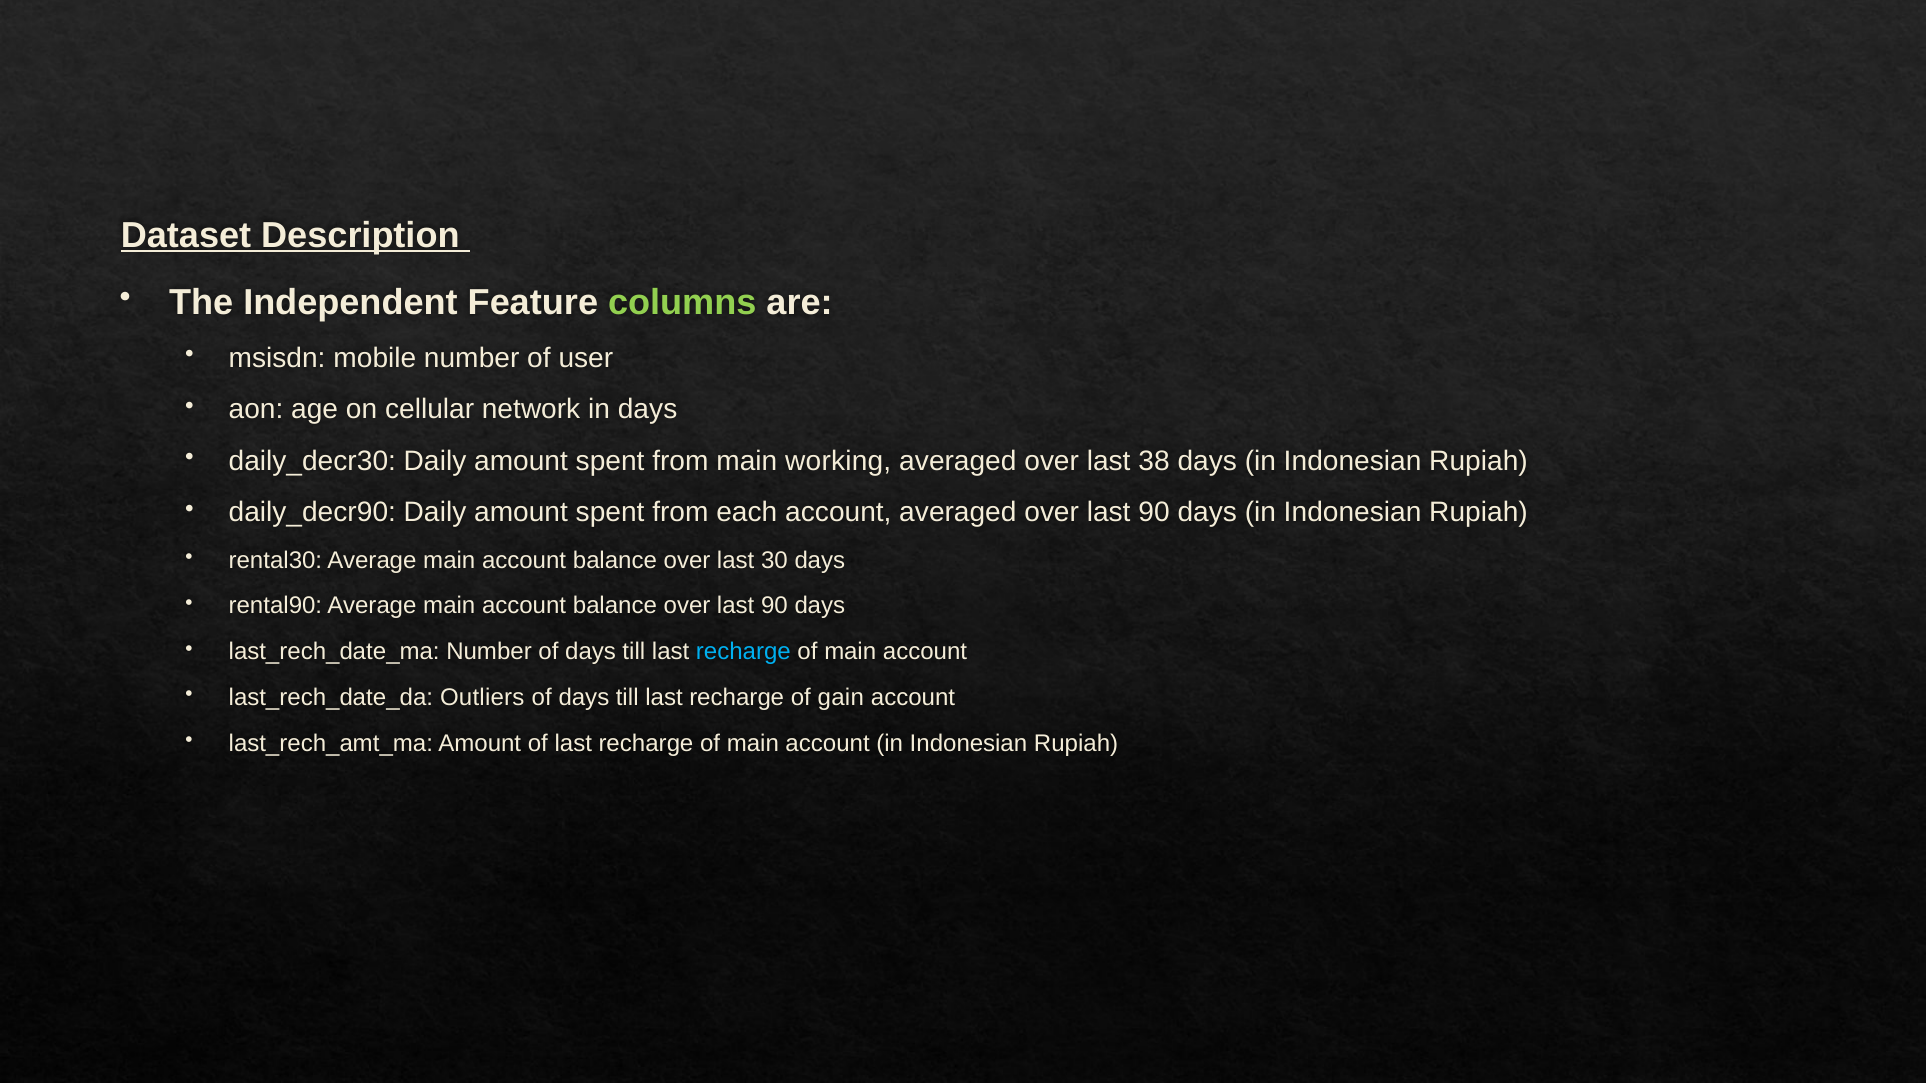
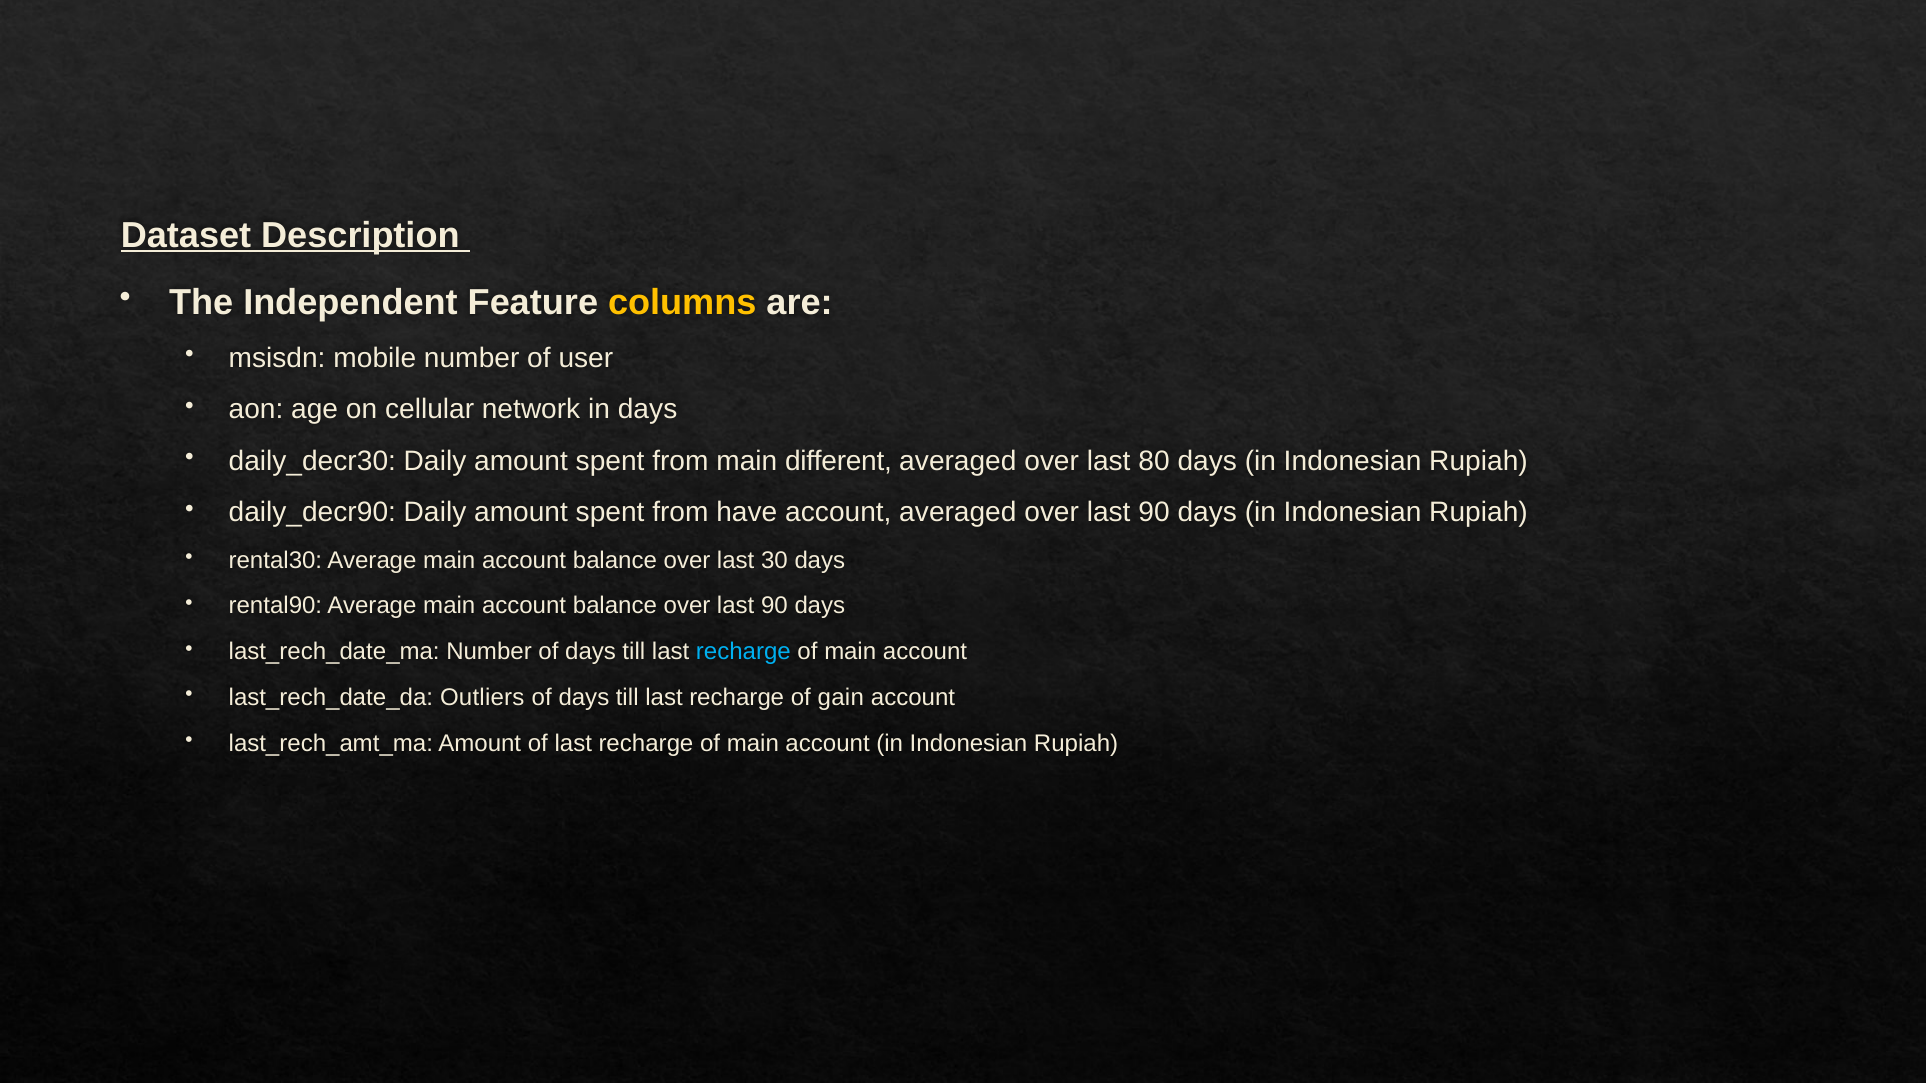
columns colour: light green -> yellow (682, 302)
working: working -> different (838, 461)
38: 38 -> 80 (1154, 461)
each: each -> have (747, 512)
